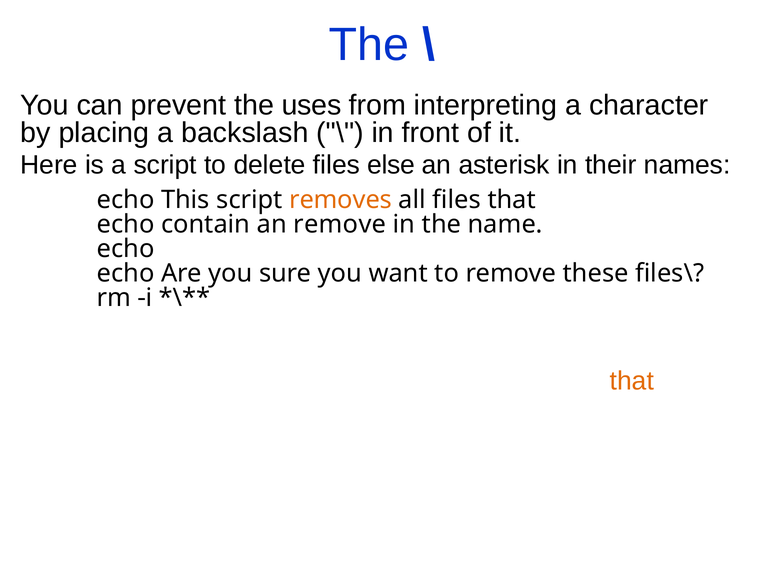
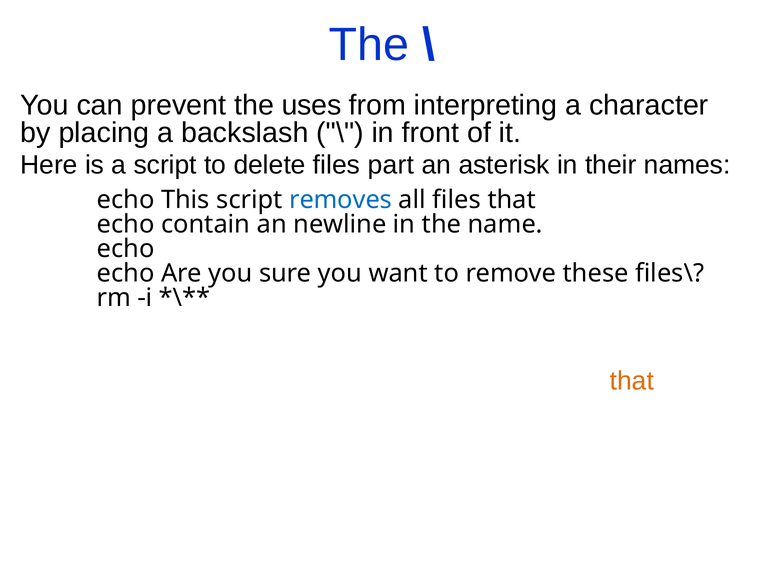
else: else -> part (391, 165)
removes colour: orange -> blue (341, 200)
an remove: remove -> newline (340, 224)
